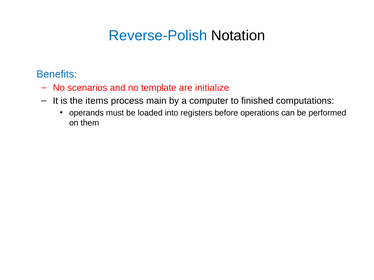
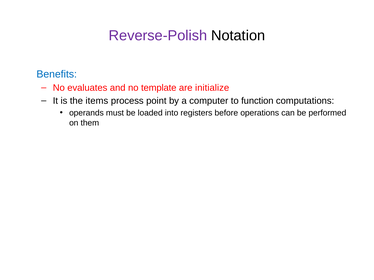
Reverse-Polish colour: blue -> purple (158, 36)
scenarios: scenarios -> evaluates (87, 88)
main: main -> point (156, 101)
finished: finished -> function (257, 101)
